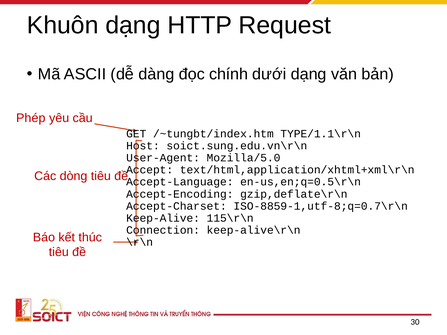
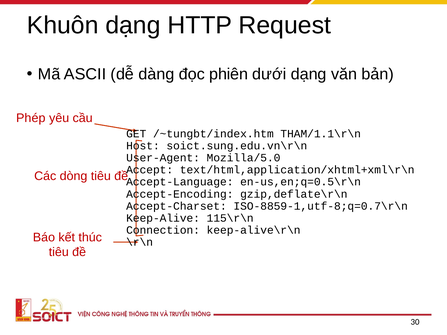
chính: chính -> phiên (229, 74)
TYPE/1.1\r\n: TYPE/1.1\r\n -> THAM/1.1\r\n (321, 134)
